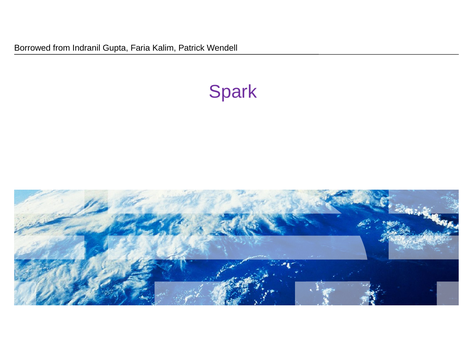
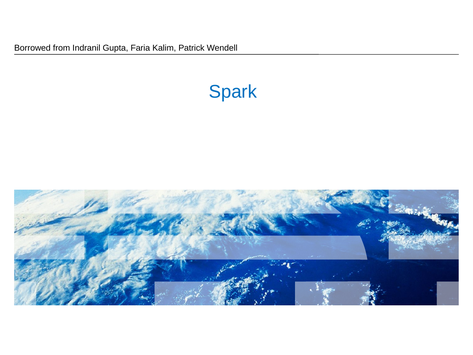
Spark colour: purple -> blue (233, 92)
